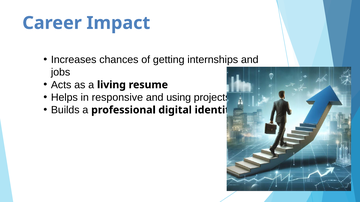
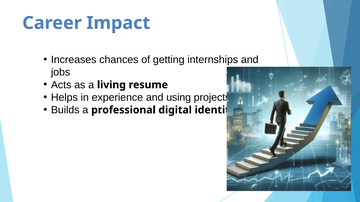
responsive: responsive -> experience (117, 98)
